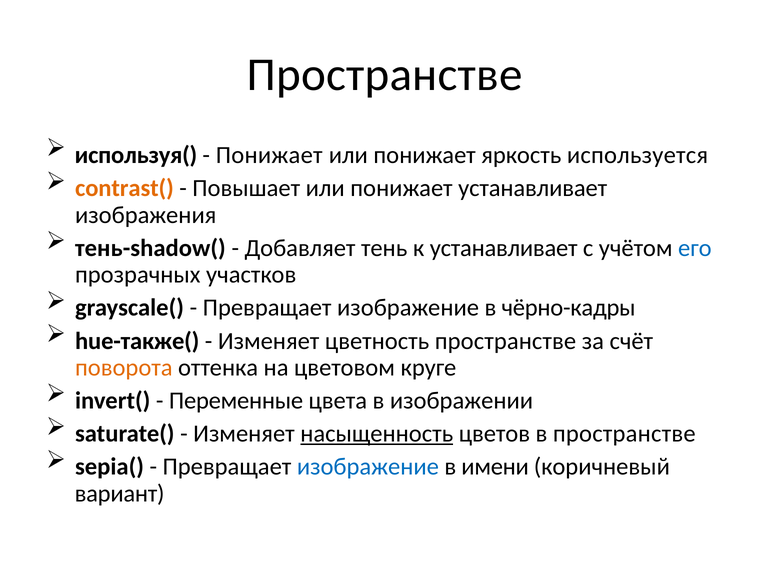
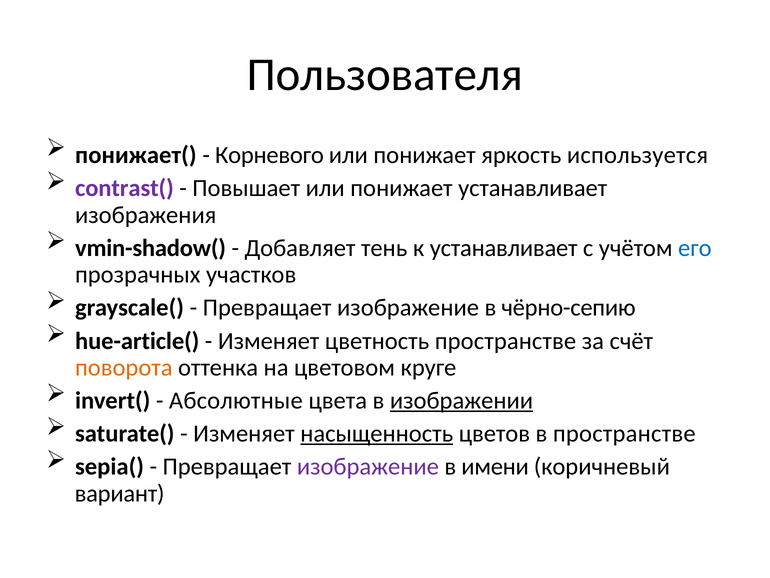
Пространстве: Пространстве -> Пользователя (385, 75)
используя(: используя( -> понижает( (136, 155)
Понижает: Понижает -> Корневого (269, 155)
contrast( colour: orange -> purple (124, 188)
тень-shadow(: тень-shadow( -> vmin-shadow( (151, 248)
чёрно-кадры: чёрно-кадры -> чёрно-сепию (569, 307)
hue-также(: hue-также( -> hue-article( (137, 341)
Переменные: Переменные -> Абсолютные (236, 400)
изображении underline: none -> present (462, 400)
изображение colour: blue -> purple (368, 466)
